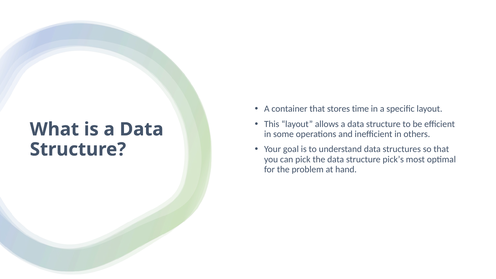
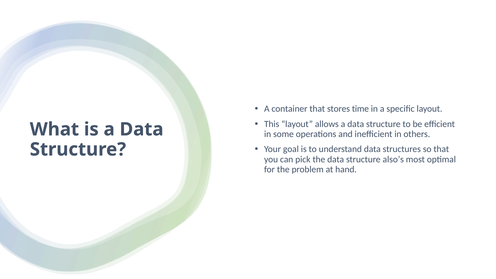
pick’s: pick’s -> also’s (393, 159)
